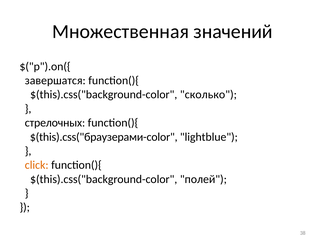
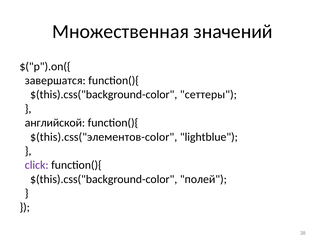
сколько: сколько -> сеттеры (208, 95)
стрелочных: стрелочных -> английской (55, 123)
$(this).css("браузерами-color: $(this).css("браузерами-color -> $(this).css("элементов-color (104, 137)
click colour: orange -> purple (37, 165)
